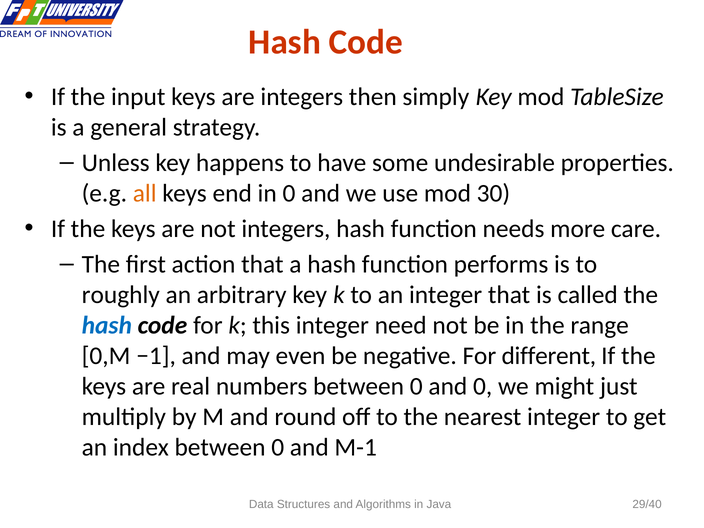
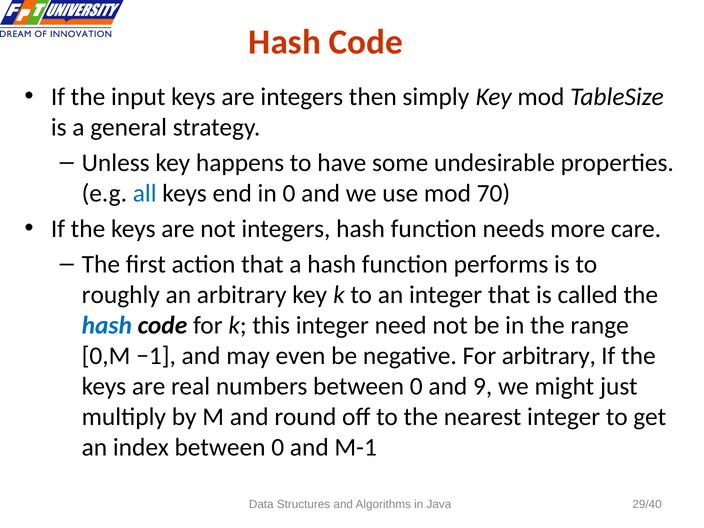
all colour: orange -> blue (145, 193)
30: 30 -> 70 (493, 193)
For different: different -> arbitrary (549, 356)
and 0: 0 -> 9 (483, 386)
